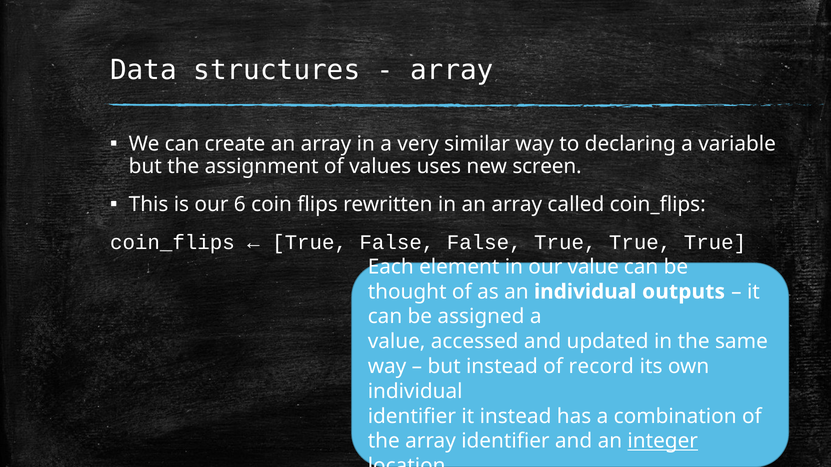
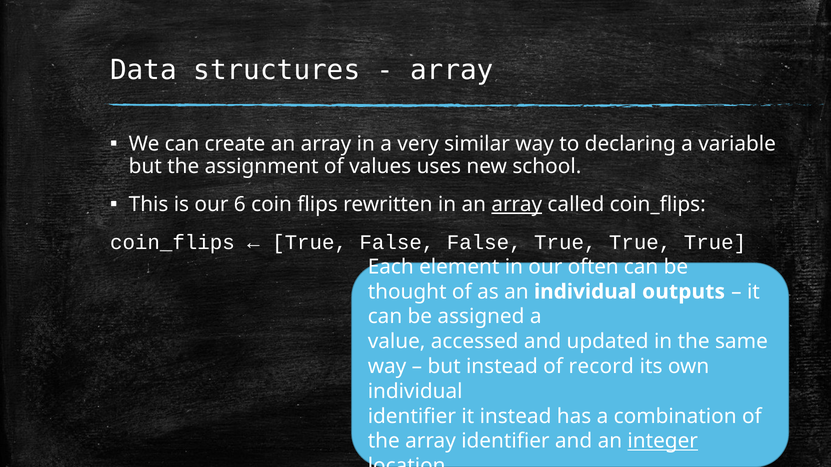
screen: screen -> school (547, 167)
array underline: none -> present (517, 205)
our value: value -> often (593, 267)
